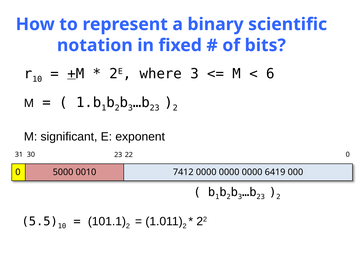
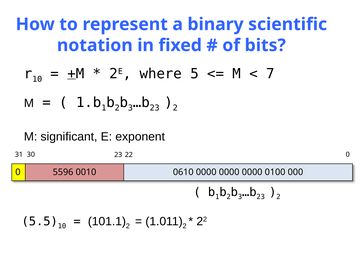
where 3: 3 -> 5 (195, 74)
6: 6 -> 7 (270, 74)
5000: 5000 -> 5596 (63, 173)
7412: 7412 -> 0610 (183, 173)
6419: 6419 -> 0100 (275, 173)
